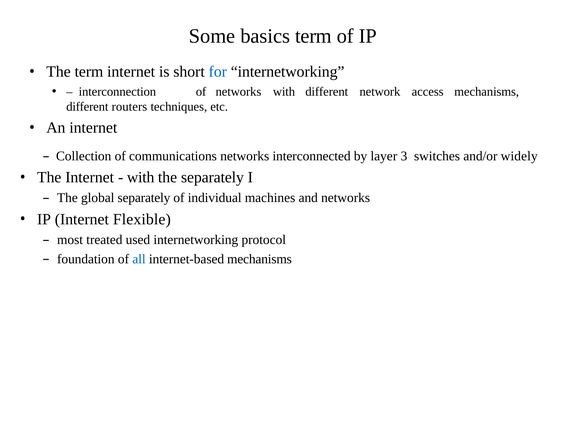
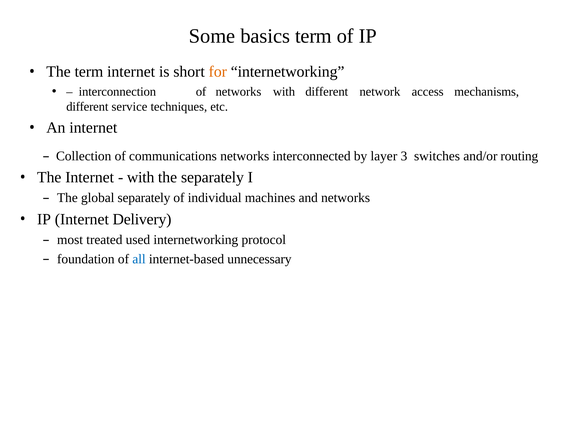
for colour: blue -> orange (218, 72)
routers: routers -> service (129, 107)
widely: widely -> routing (519, 156)
Flexible: Flexible -> Delivery (142, 219)
internet-based mechanisms: mechanisms -> unnecessary (259, 259)
